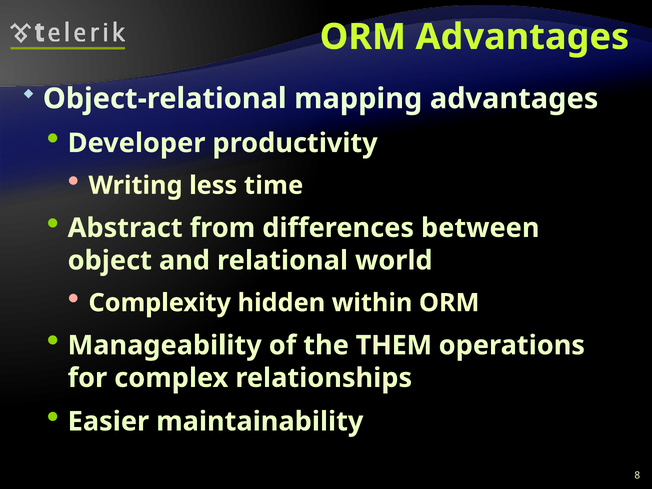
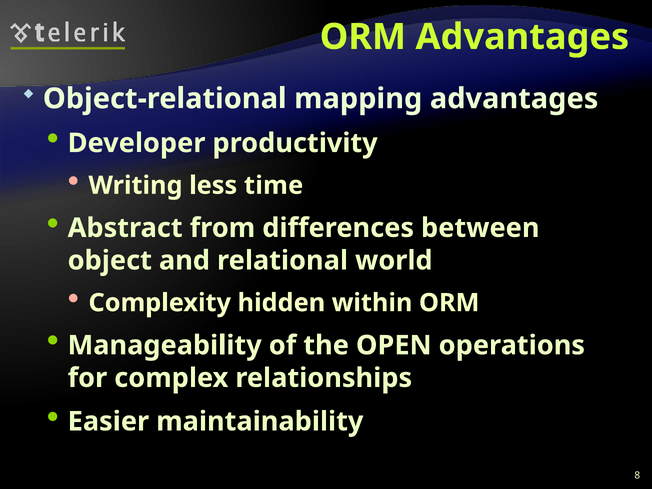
THEM: THEM -> OPEN (394, 345)
